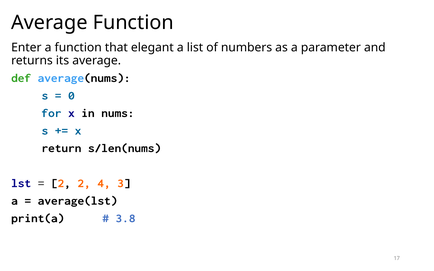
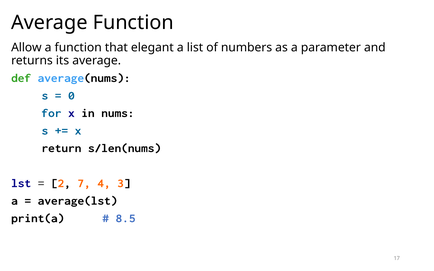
Enter: Enter -> Allow (26, 47)
2 2: 2 -> 7 (84, 183)
3.8: 3.8 -> 8.5 (126, 218)
